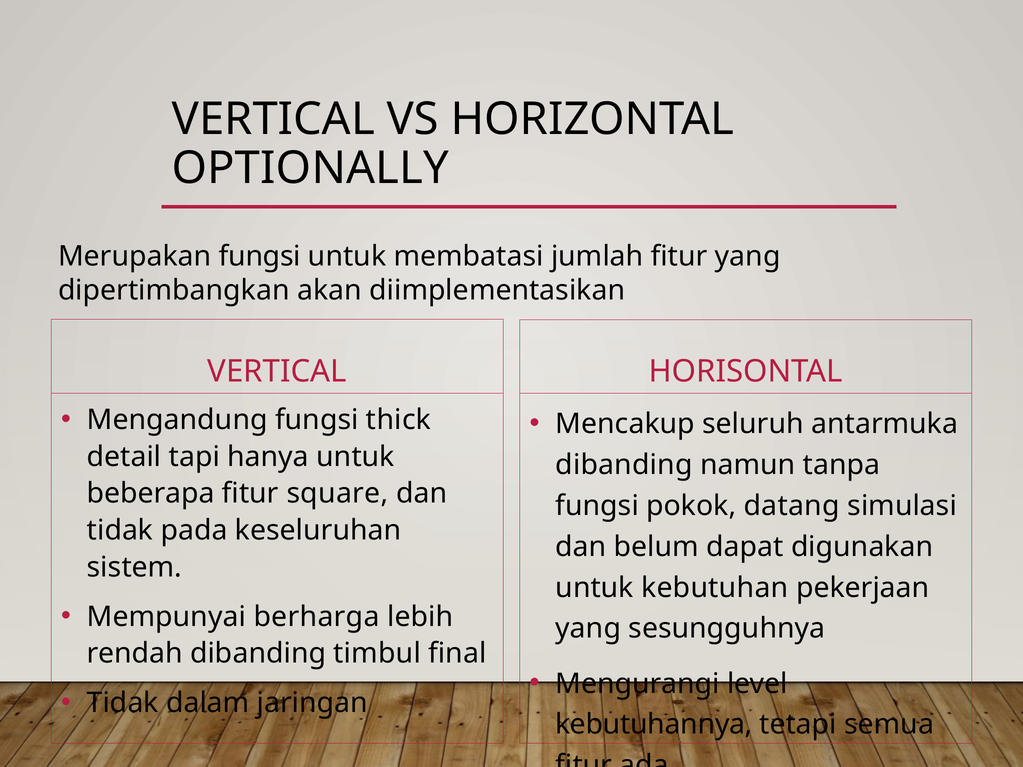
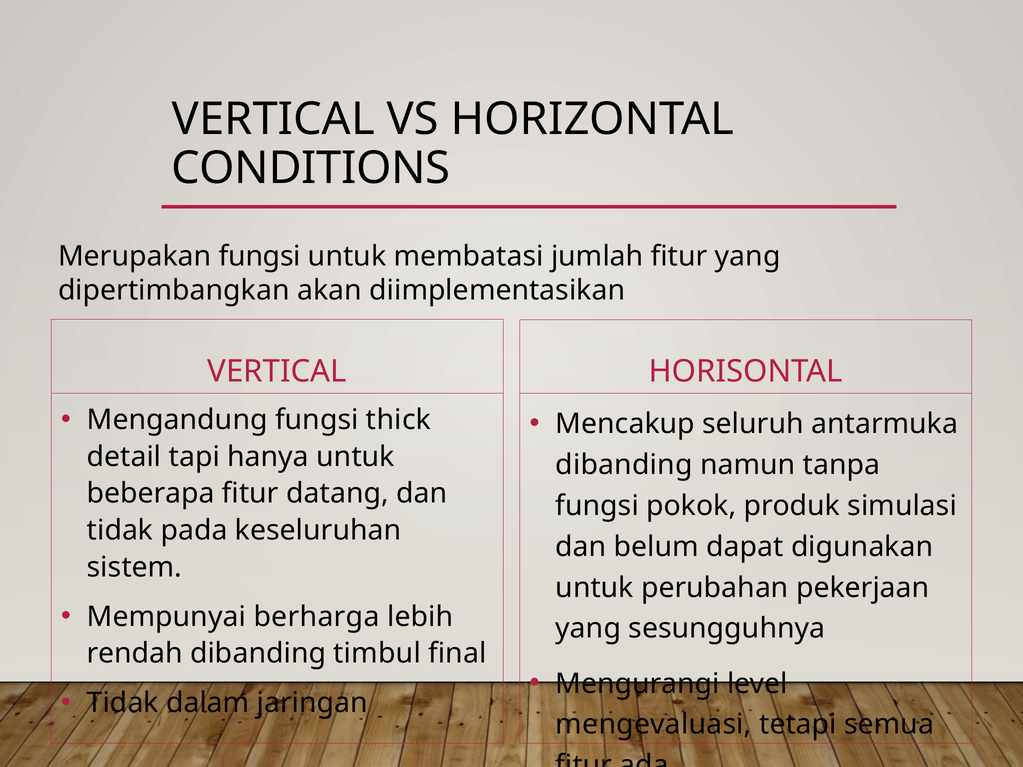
OPTIONALLY: OPTIONALLY -> CONDITIONS (311, 169)
square: square -> datang (337, 494)
datang: datang -> produk (792, 506)
kebutuhan: kebutuhan -> perubahan (715, 588)
kebutuhannya: kebutuhannya -> mengevaluasi (654, 725)
